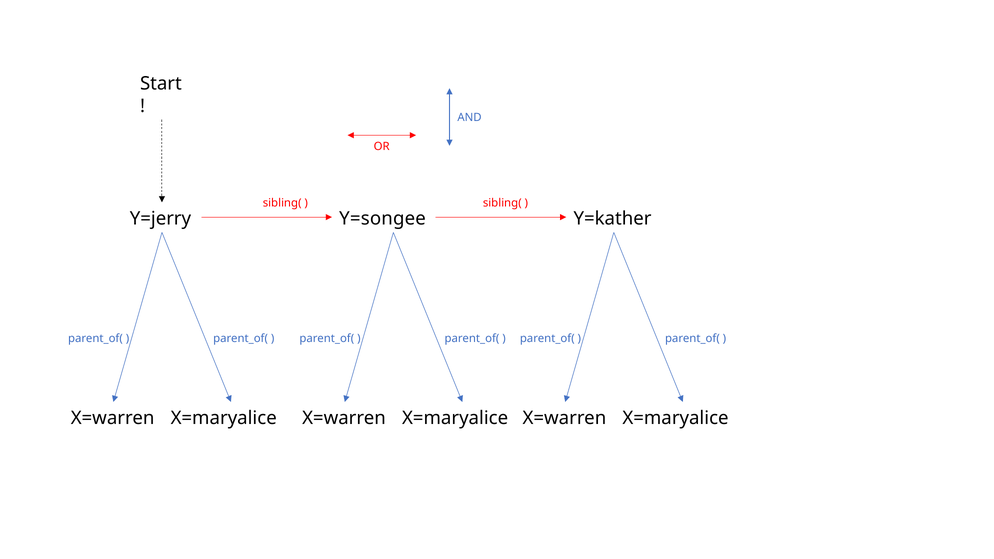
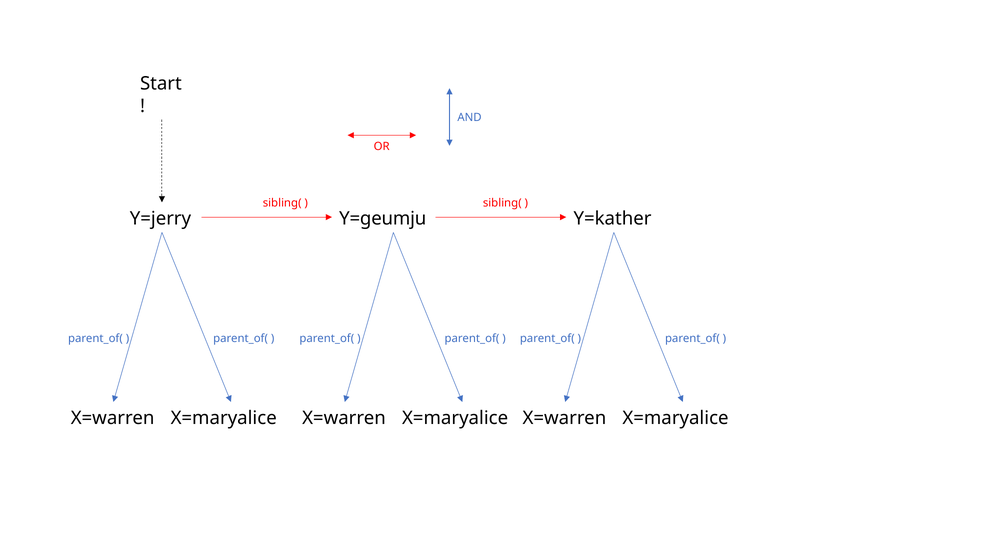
Y=songee: Y=songee -> Y=geumju (383, 218)
